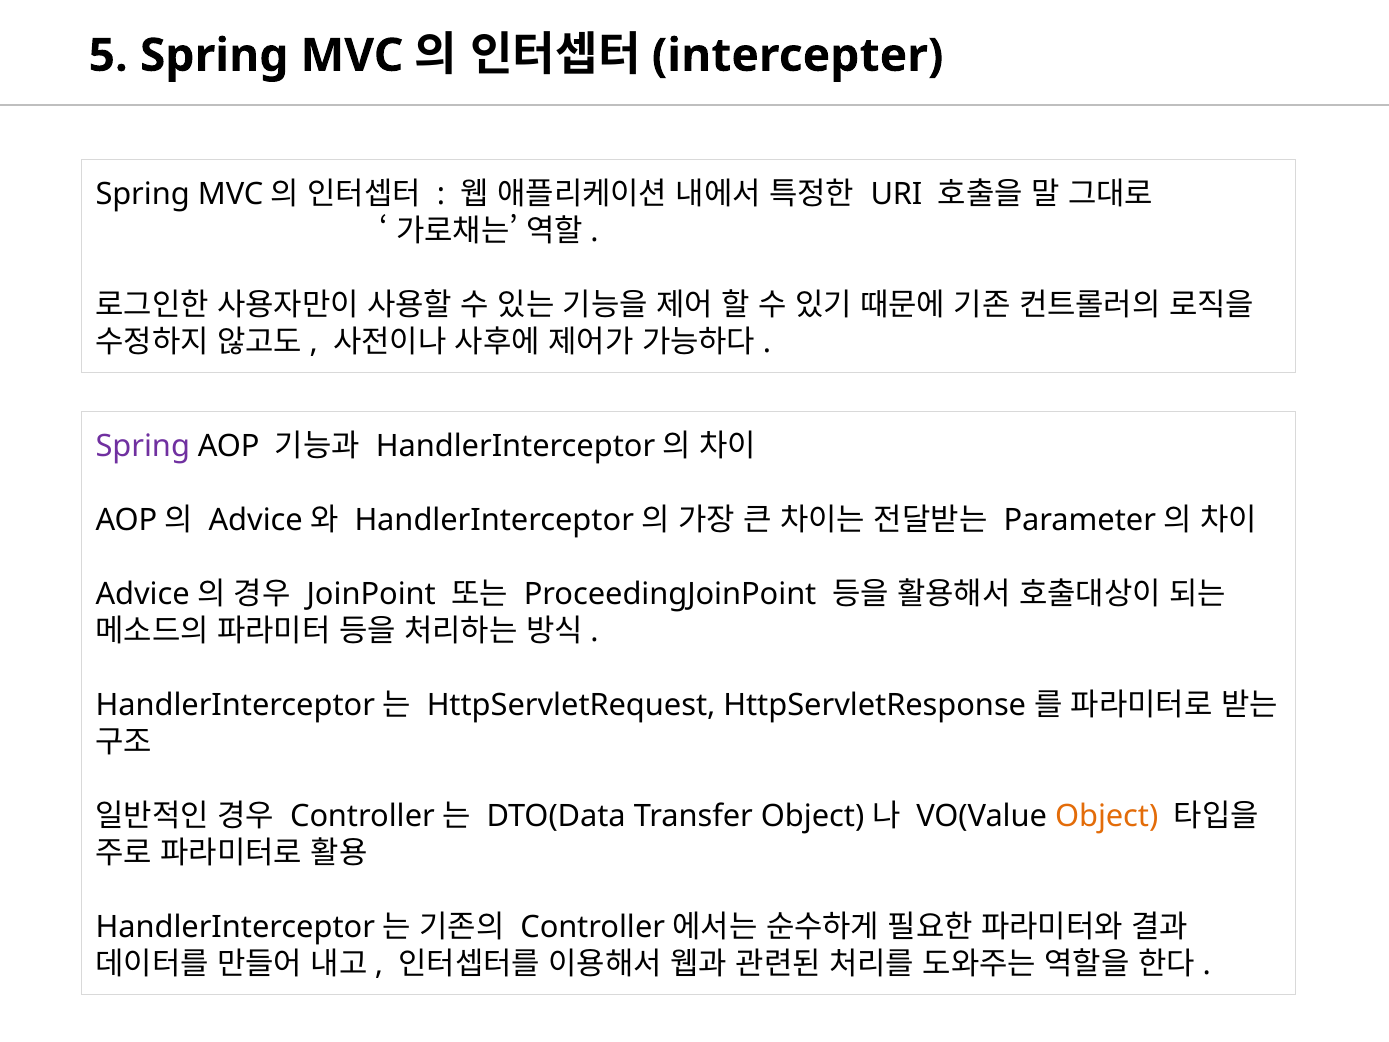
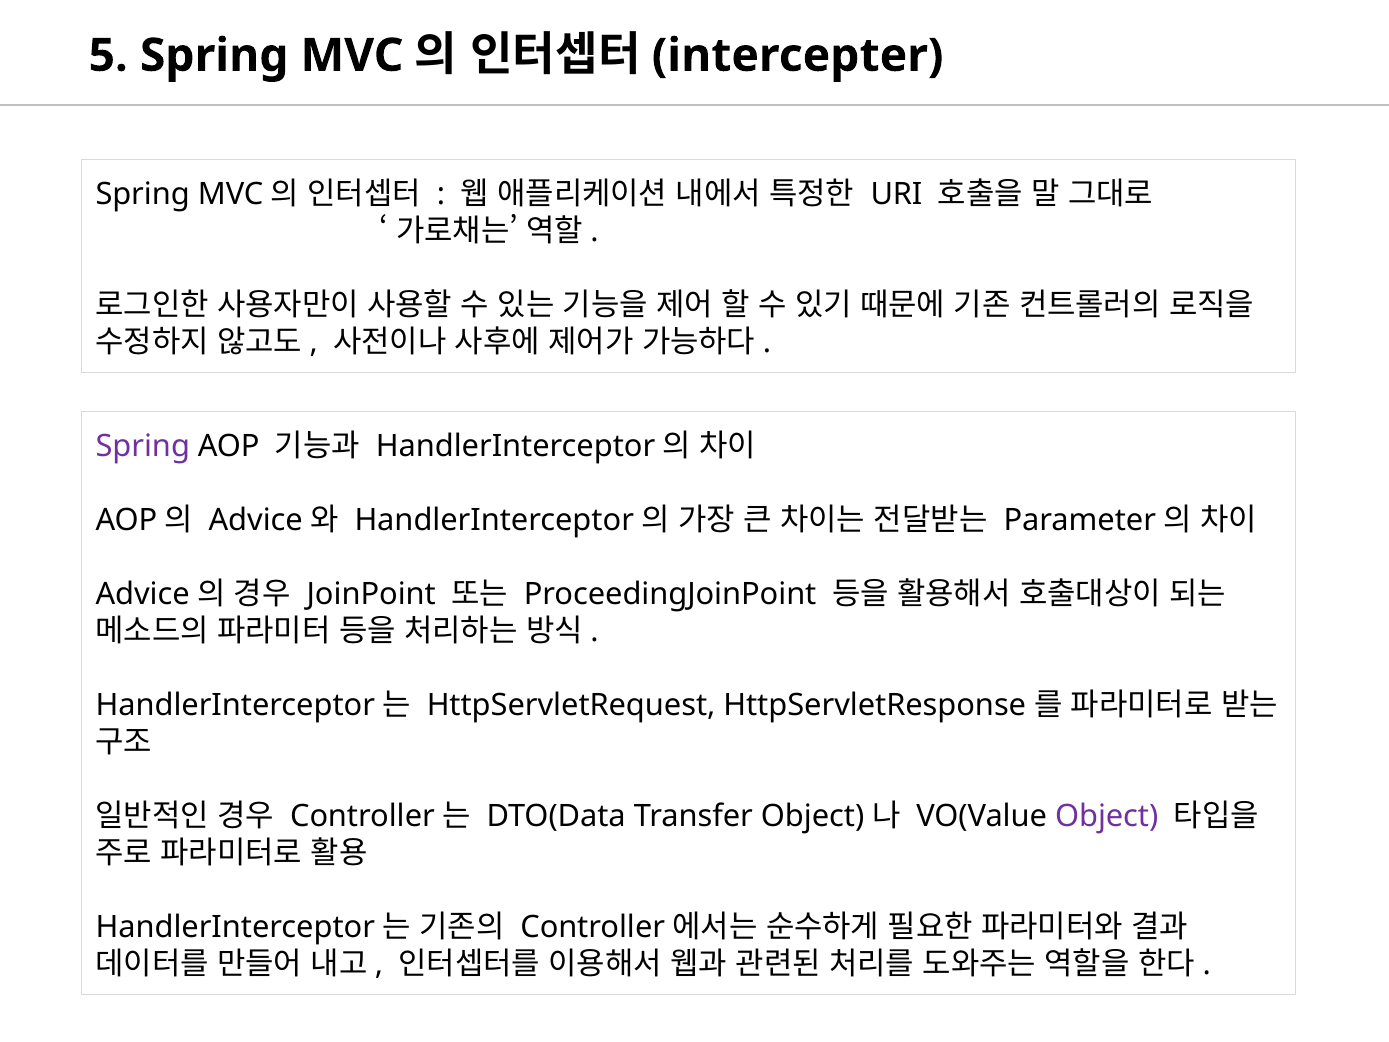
Object colour: orange -> purple (1107, 816)
